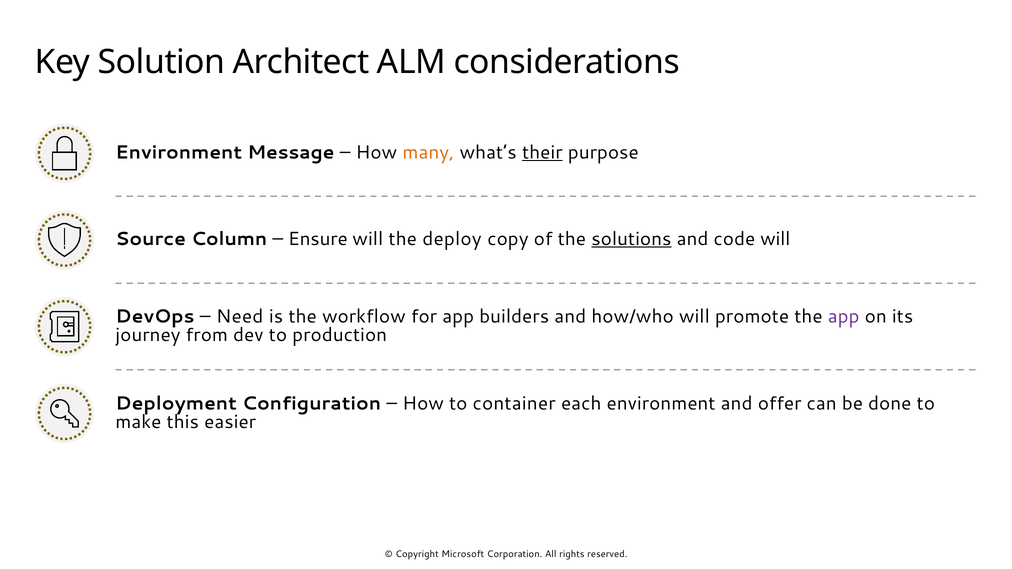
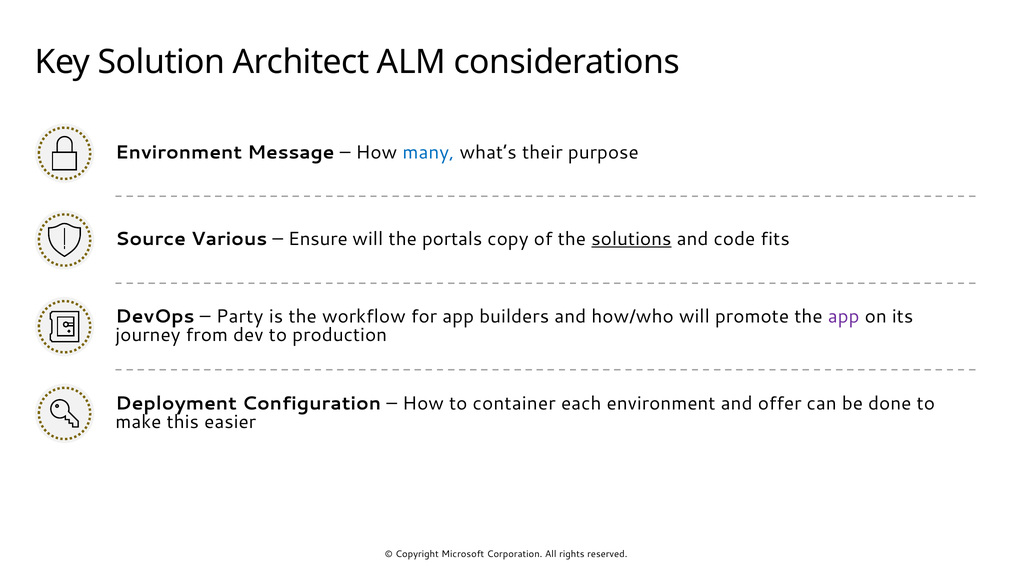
many colour: orange -> blue (428, 152)
their underline: present -> none (542, 152)
Column: Column -> Various (229, 239)
deploy: deploy -> portals (452, 239)
code will: will -> fits (775, 239)
Need: Need -> Party (240, 317)
